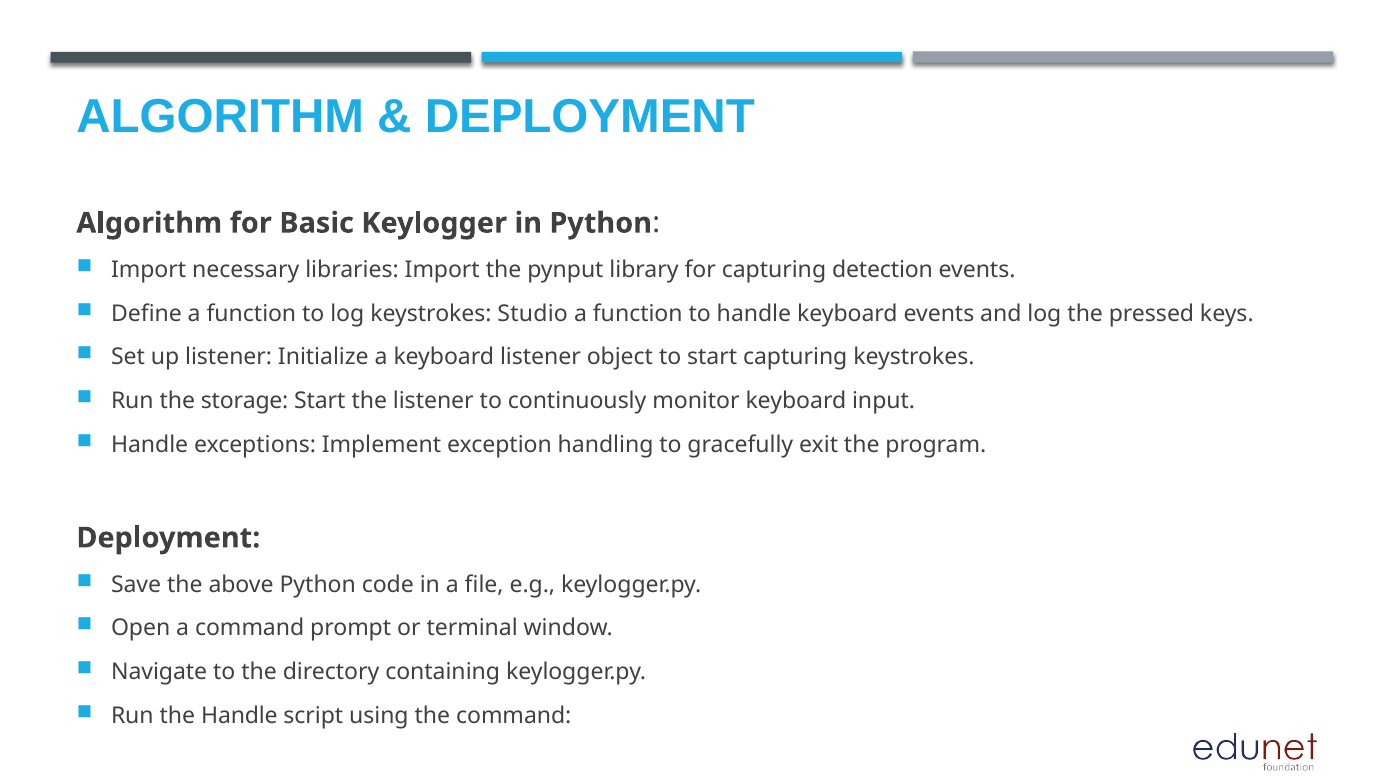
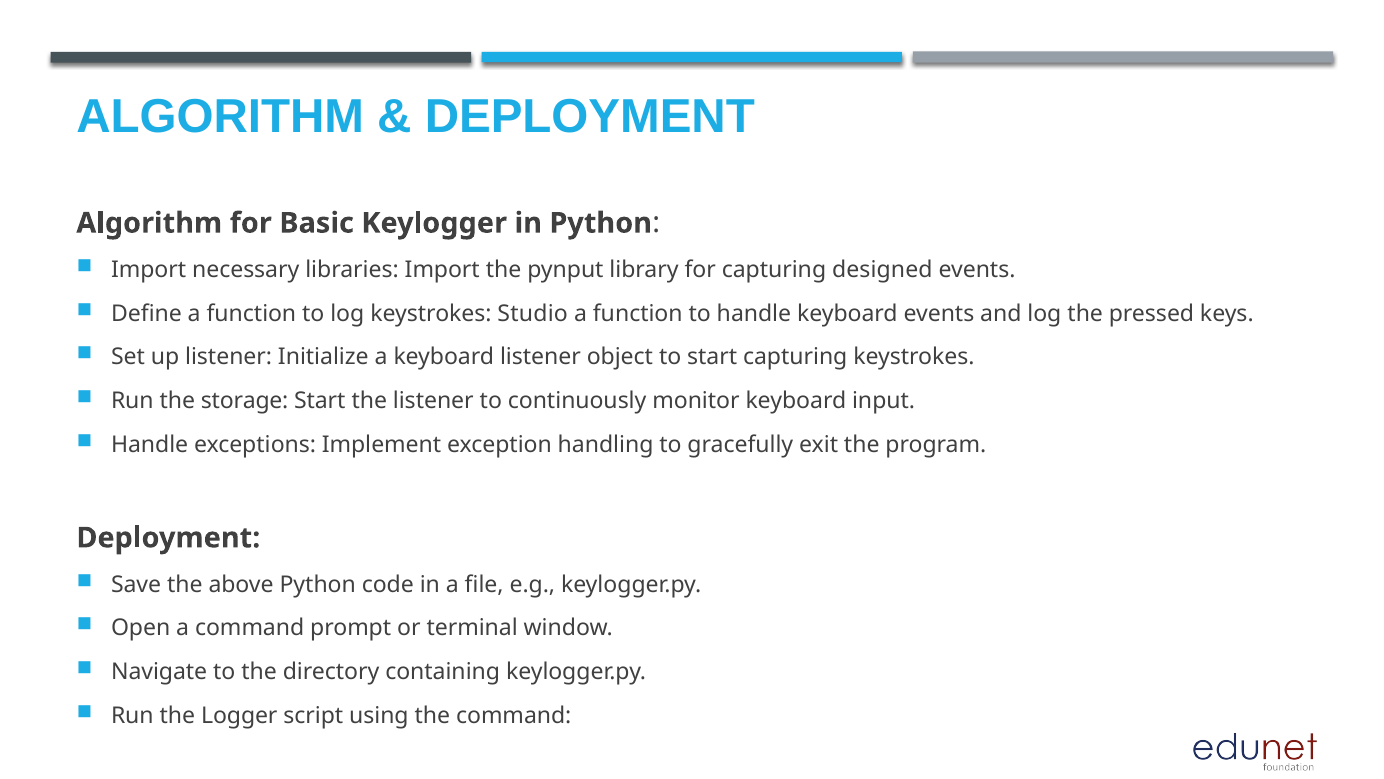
detection: detection -> designed (882, 270)
the Handle: Handle -> Logger (239, 715)
